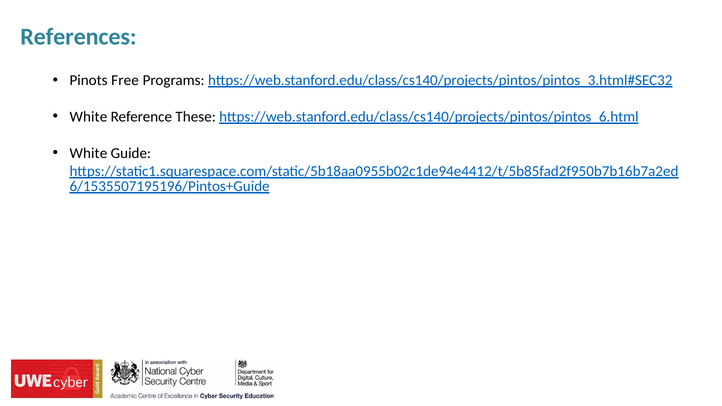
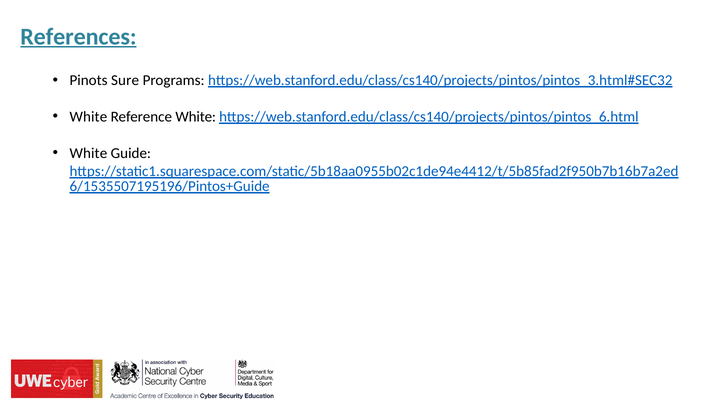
References underline: none -> present (78, 37)
Free: Free -> Sure (125, 80)
Reference These: These -> White (196, 117)
